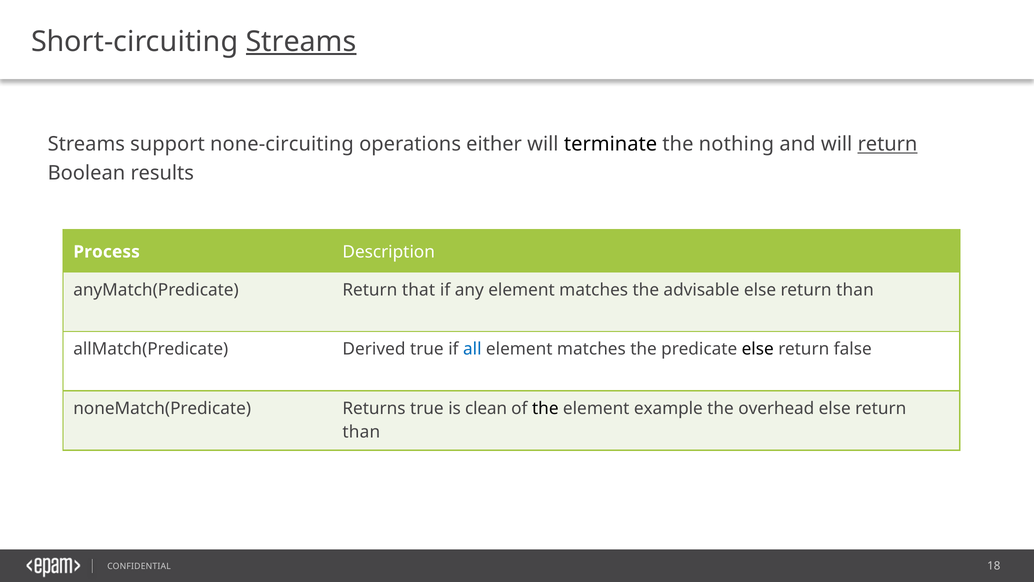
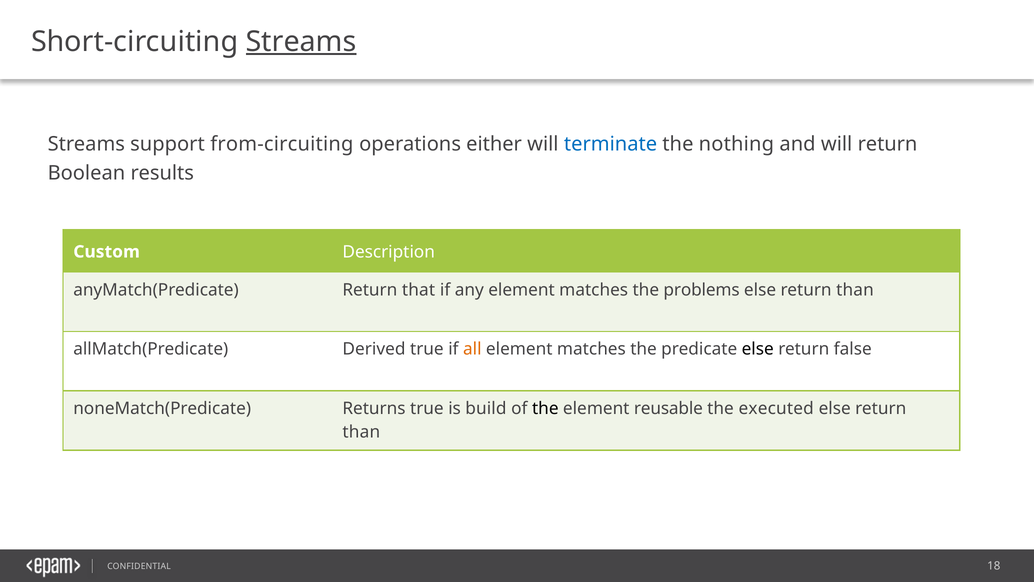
none-circuiting: none-circuiting -> from-circuiting (282, 144)
terminate colour: black -> blue (611, 144)
return underline: present -> none (887, 144)
Process: Process -> Custom (107, 252)
advisable: advisable -> problems (702, 290)
all colour: blue -> orange (472, 349)
clean: clean -> build (486, 408)
example: example -> reusable (668, 408)
overhead: overhead -> executed (776, 408)
